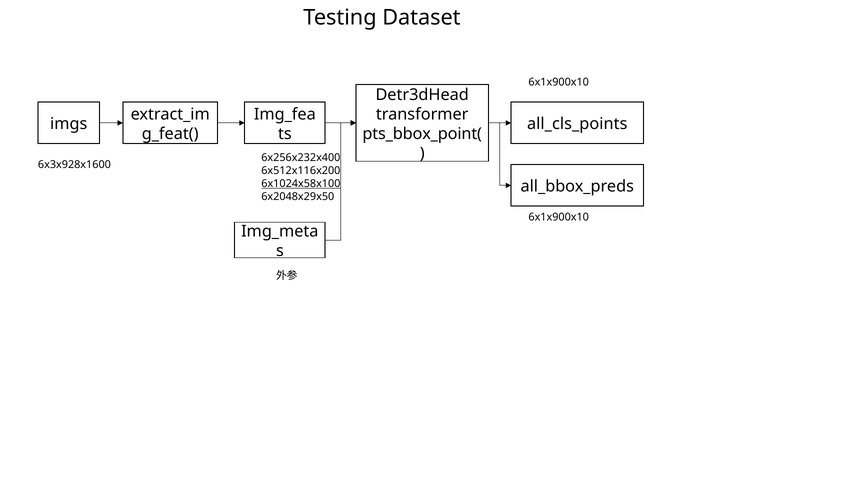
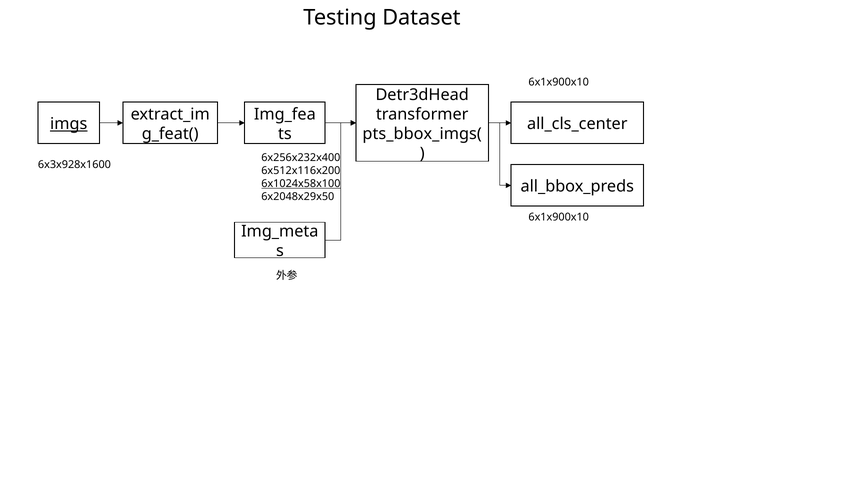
imgs underline: none -> present (69, 124)
all_cls_points: all_cls_points -> all_cls_center (577, 124)
pts_bbox_point(: pts_bbox_point( -> pts_bbox_imgs( (422, 134)
